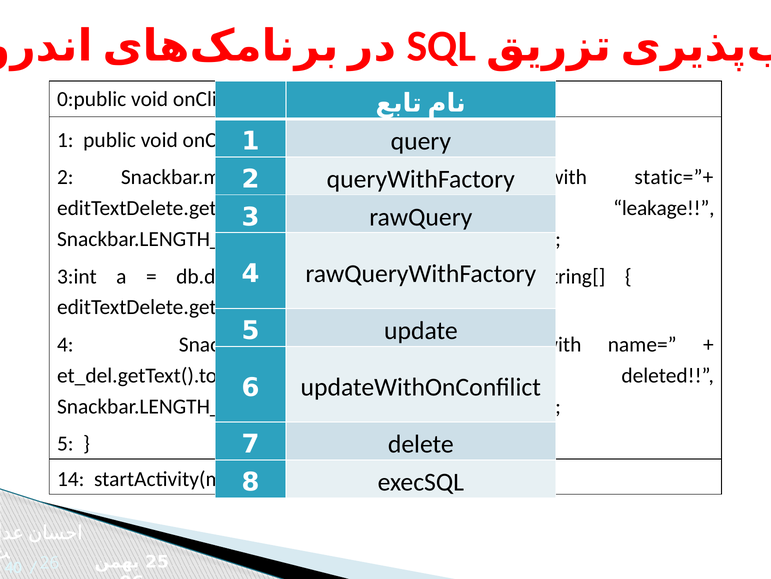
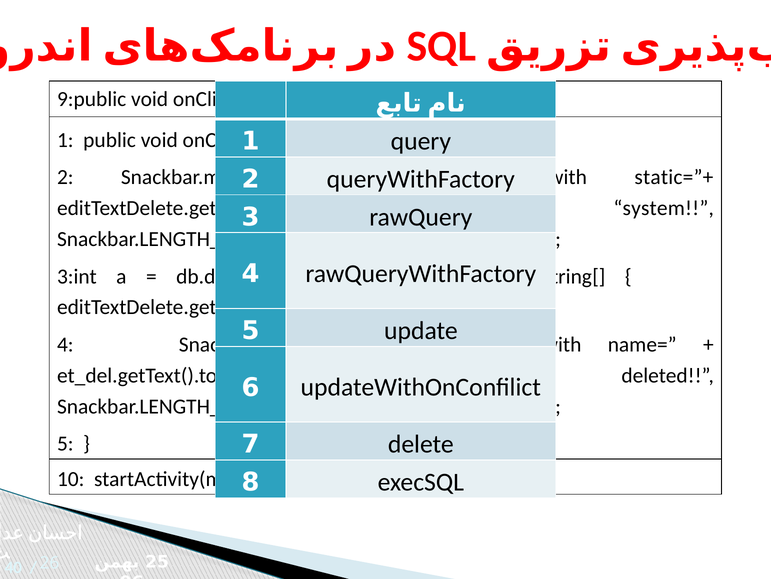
0:public: 0:public -> 9:public (92, 99)
leakage: leakage -> system (664, 208)
14: 14 -> 10 (71, 478)
